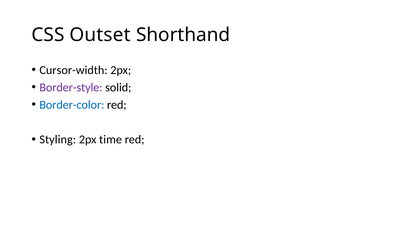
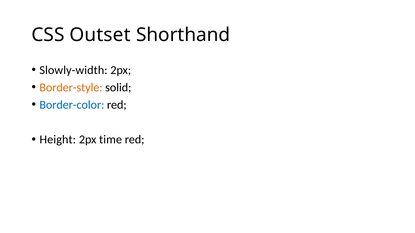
Cursor-width: Cursor-width -> Slowly-width (73, 70)
Border-style colour: purple -> orange (71, 88)
Styling: Styling -> Height (58, 140)
